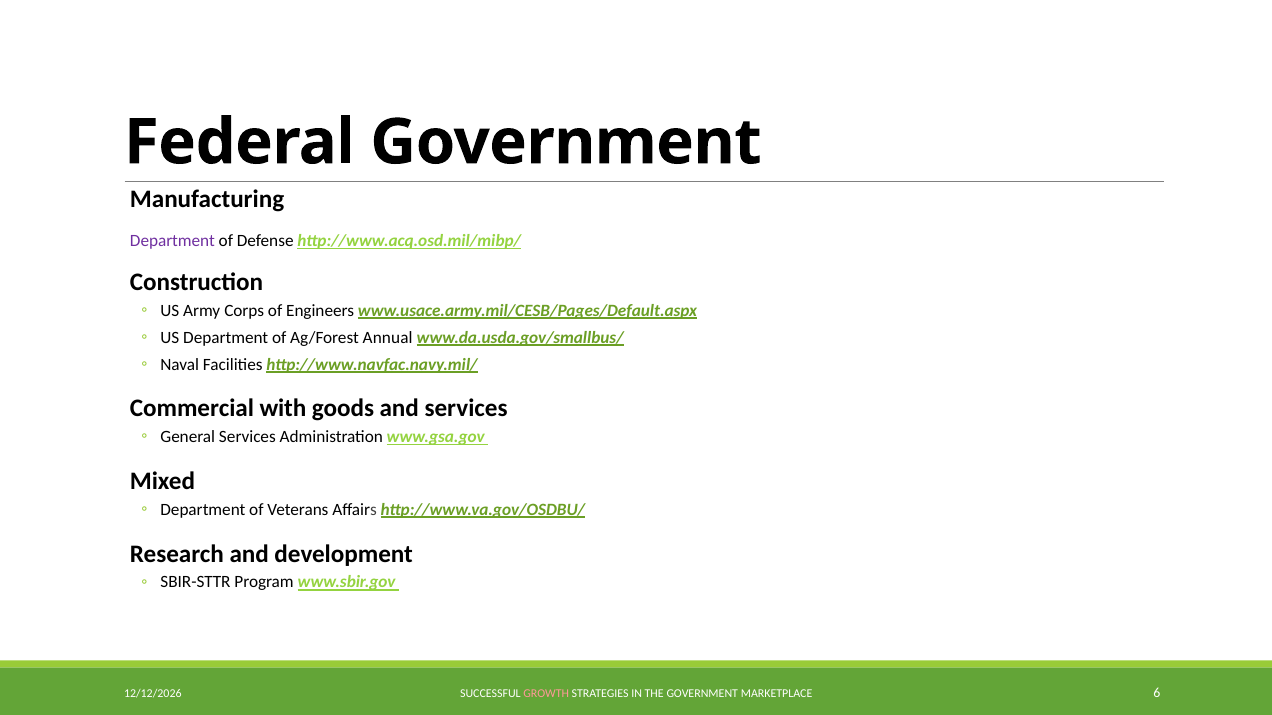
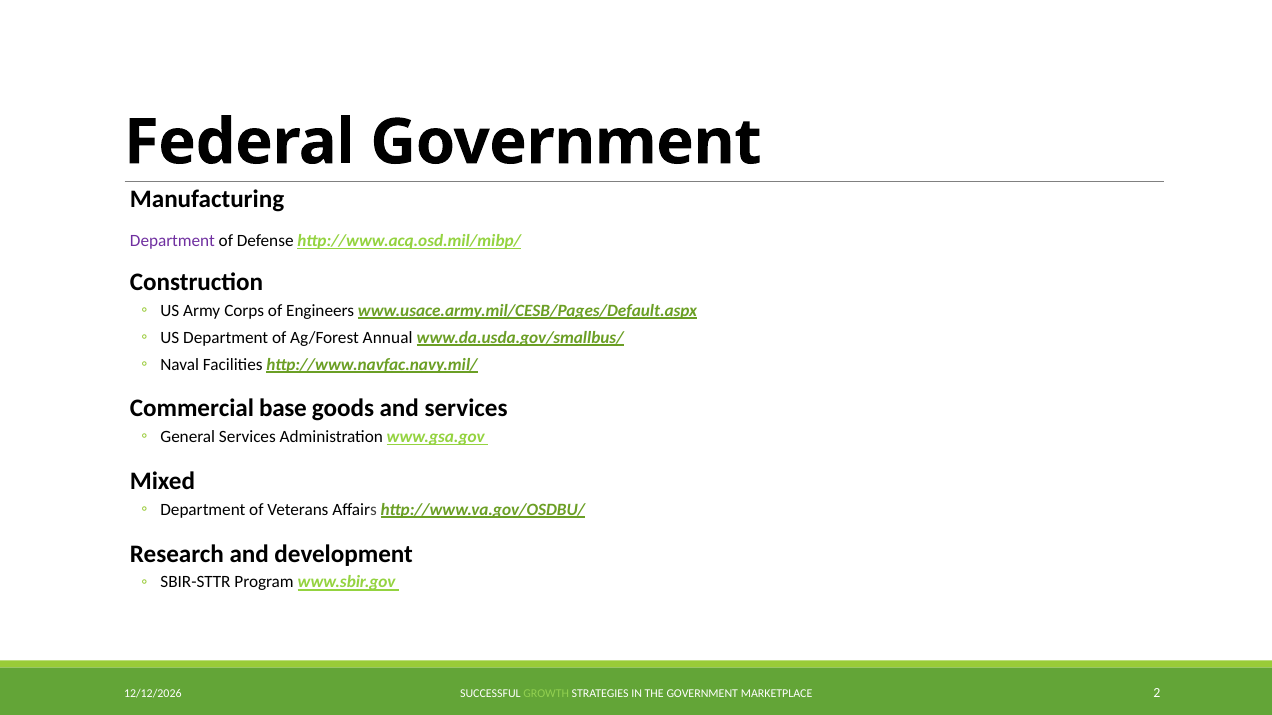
with: with -> base (283, 409)
GROWTH colour: pink -> light green (546, 694)
6: 6 -> 2 (1157, 694)
